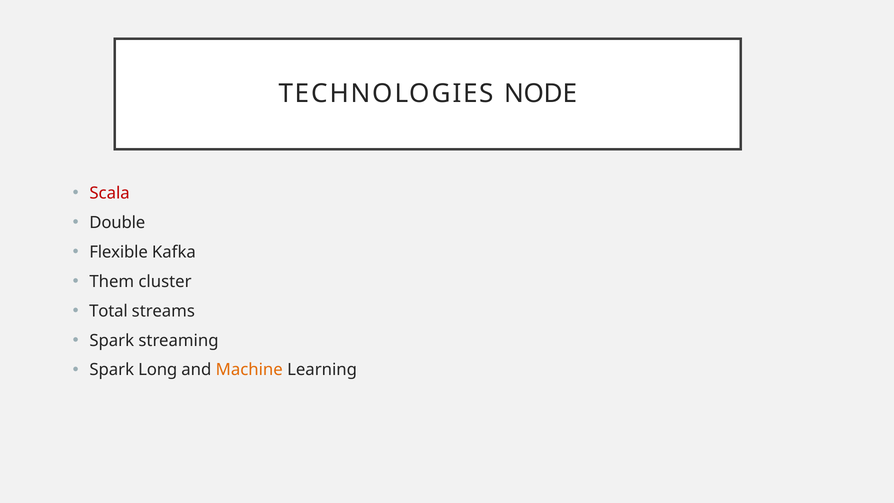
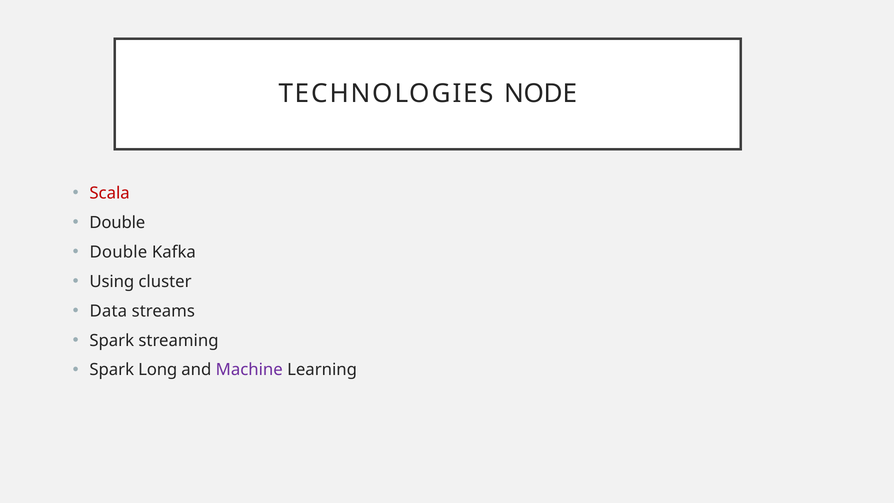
Flexible: Flexible -> Double (118, 252)
Them: Them -> Using (112, 282)
Total: Total -> Data (108, 311)
Machine colour: orange -> purple (249, 370)
